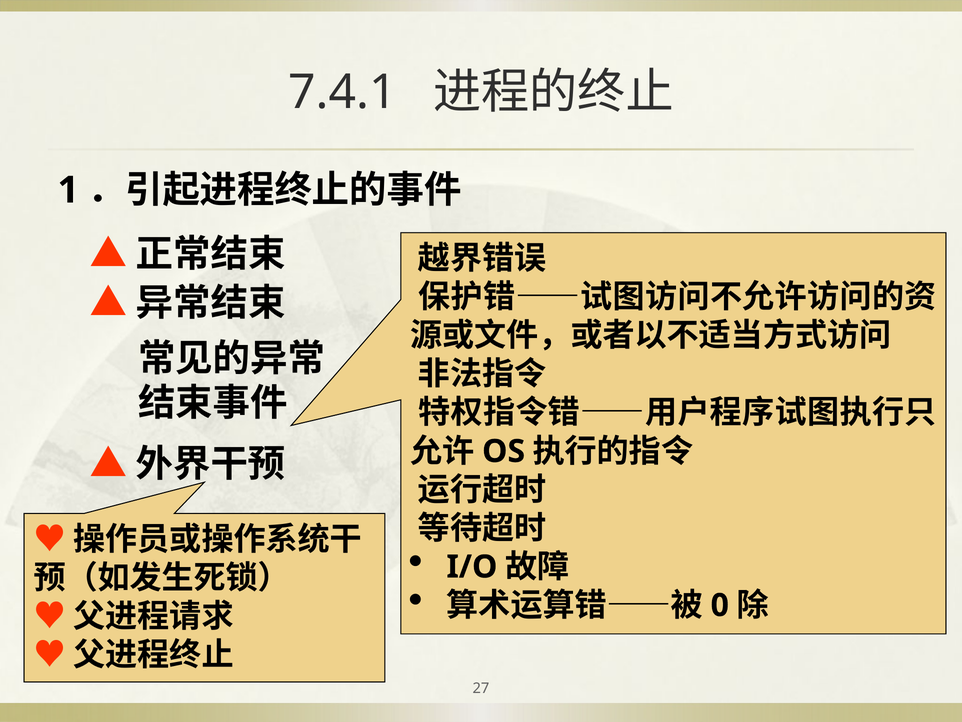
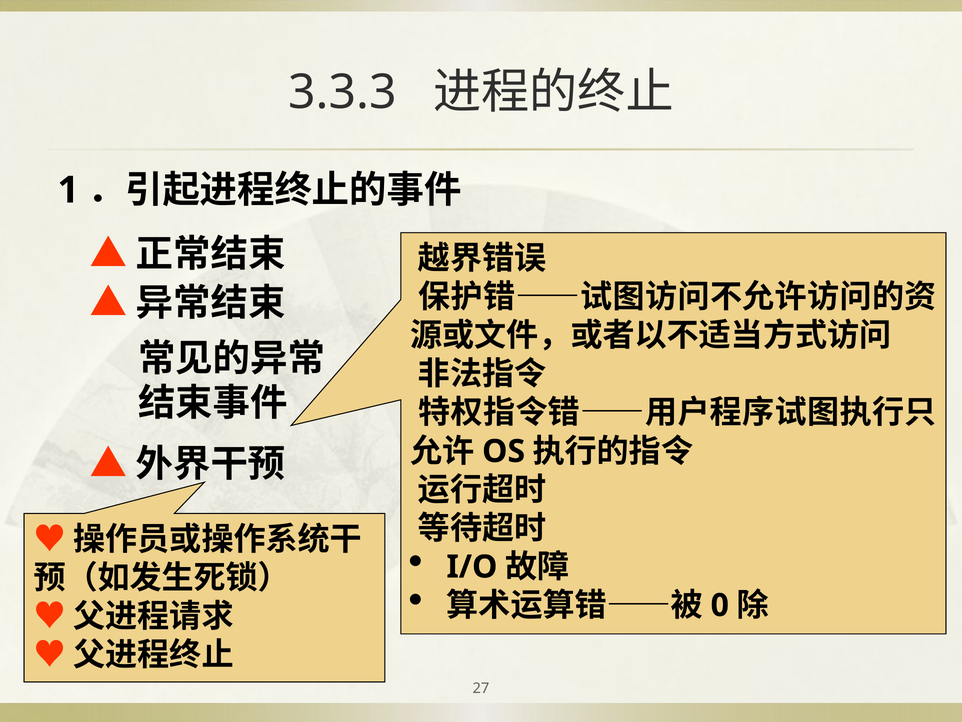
7.4.1: 7.4.1 -> 3.3.3 (342, 92)
